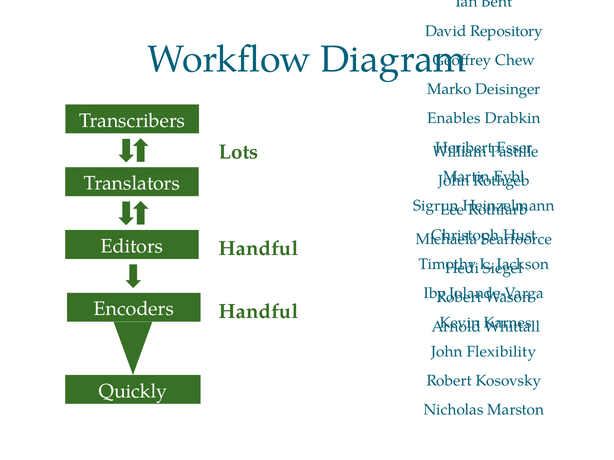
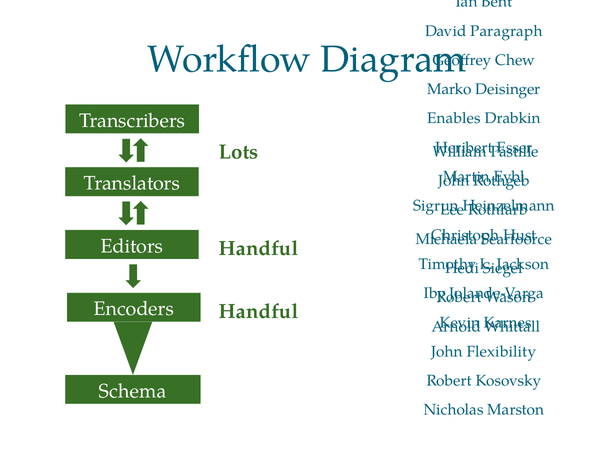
Repository: Repository -> Paragraph (506, 31)
Quickly: Quickly -> Schema (133, 391)
